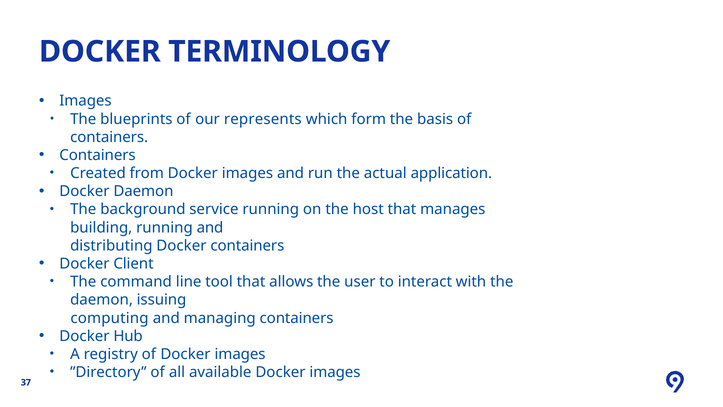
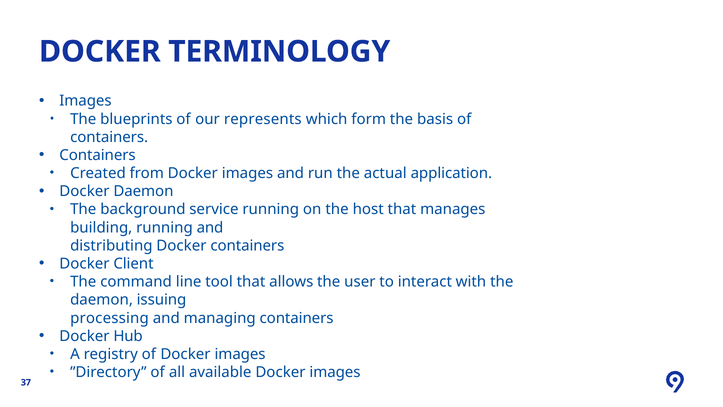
computing: computing -> processing (109, 318)
